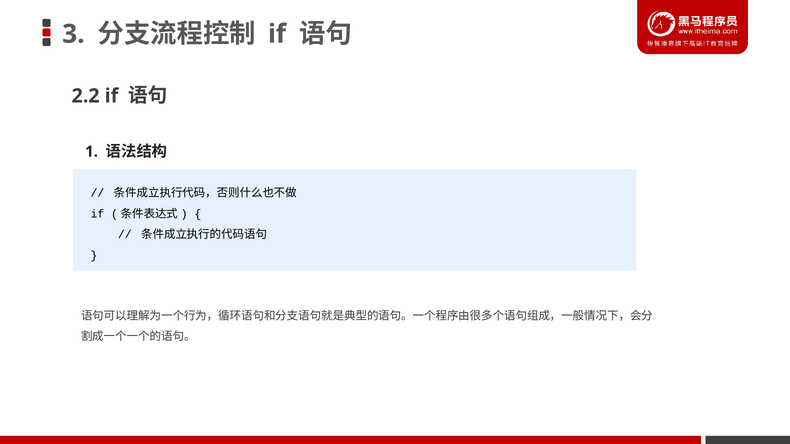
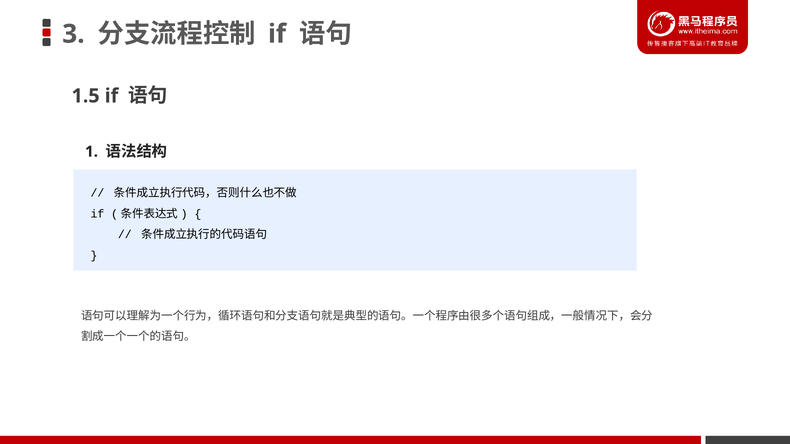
2.2: 2.2 -> 1.5 (86, 96)
